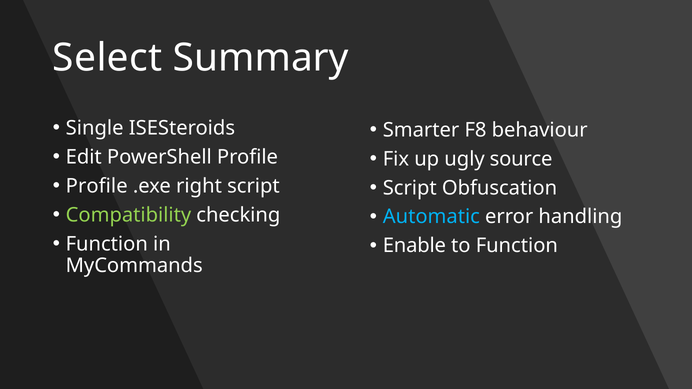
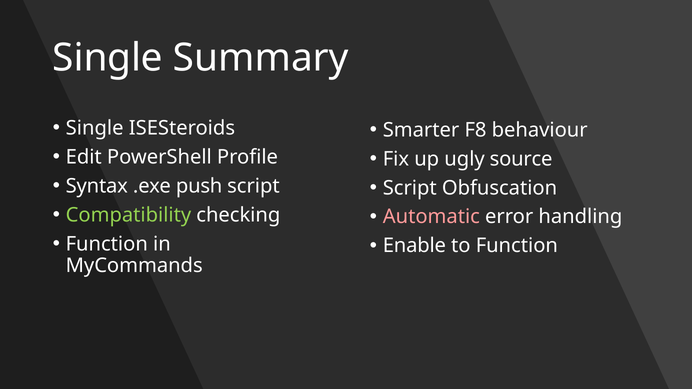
Select: Select -> Single (108, 58)
Profile: Profile -> Syntax (97, 186)
right: right -> push (199, 186)
Automatic colour: light blue -> pink (431, 217)
